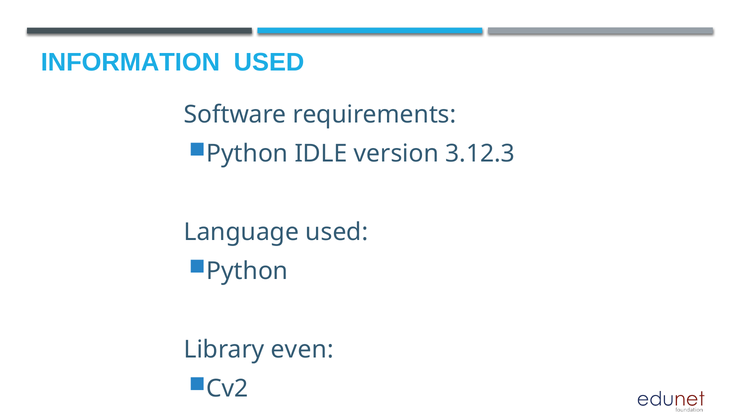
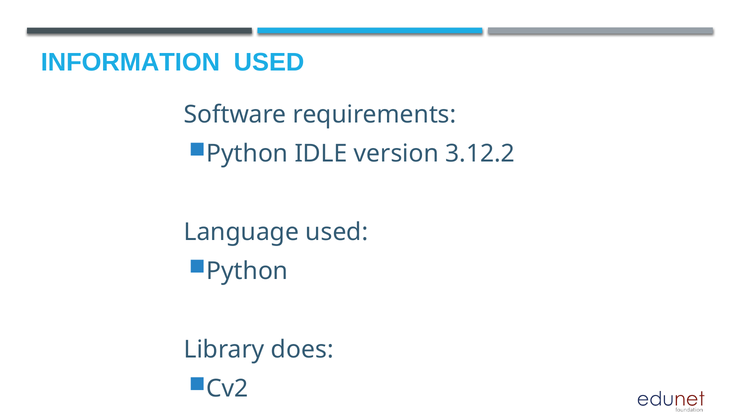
3.12.3: 3.12.3 -> 3.12.2 (480, 154)
even: even -> does (302, 350)
